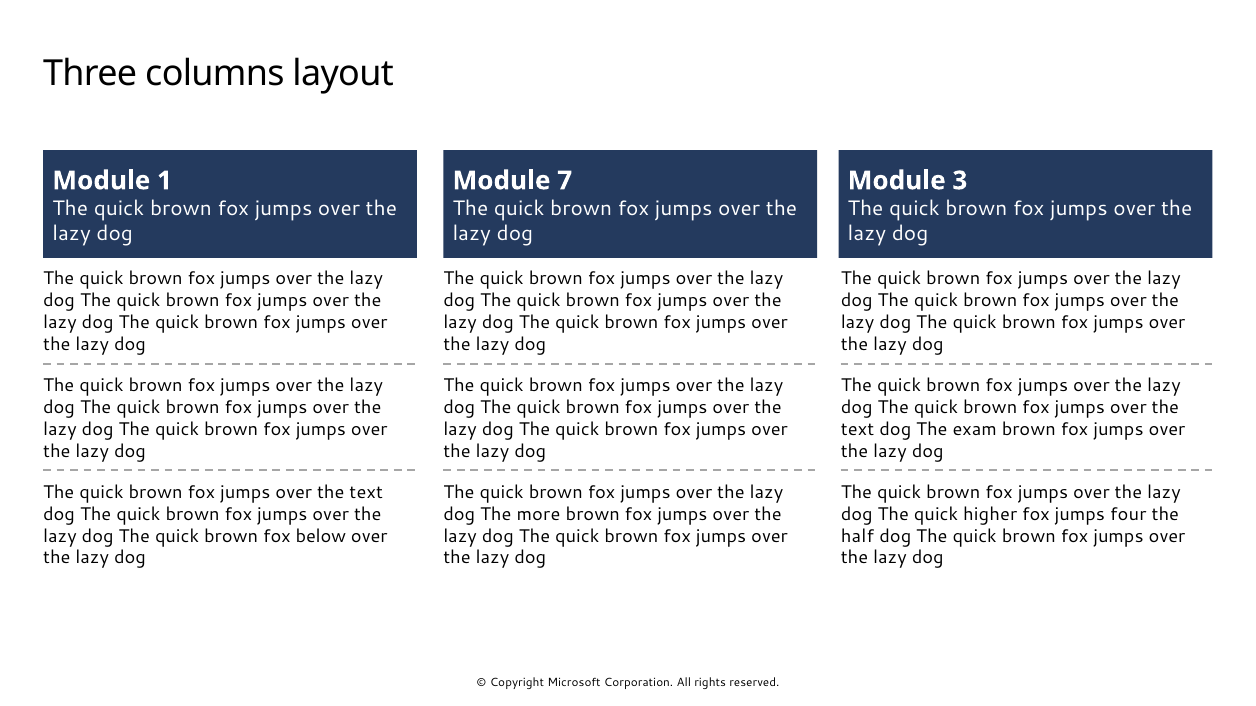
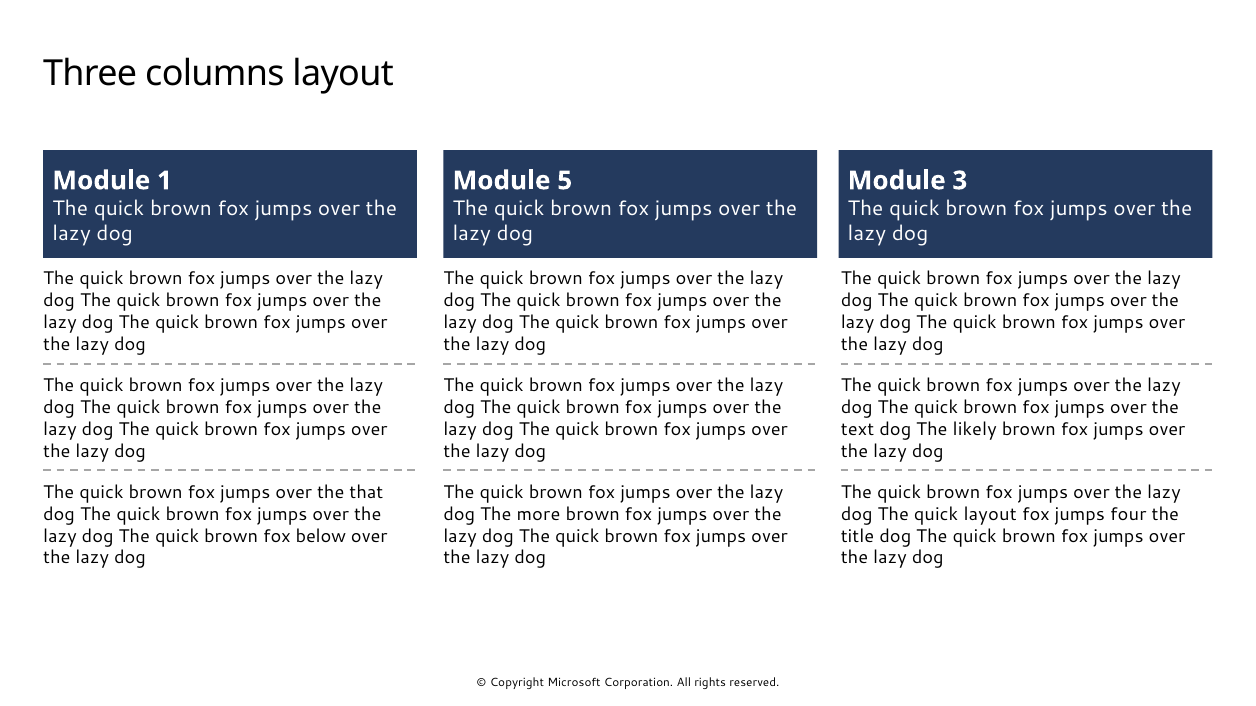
7: 7 -> 5 (565, 181)
exam: exam -> likely (975, 430)
text: text -> that (366, 492)
quick higher: higher -> layout (990, 514)
half: half -> title (858, 536)
